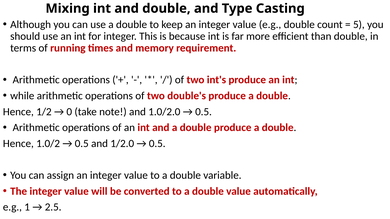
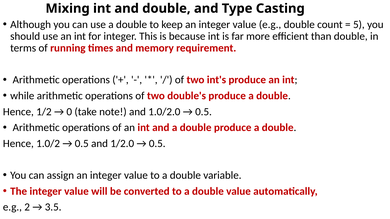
1: 1 -> 2 (27, 207)
2.5: 2.5 -> 3.5 (53, 207)
